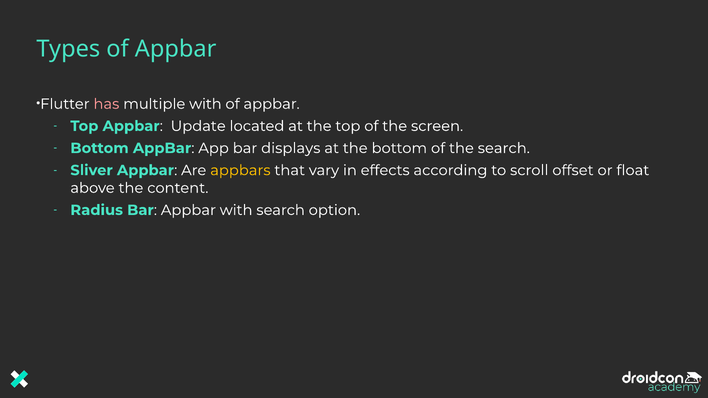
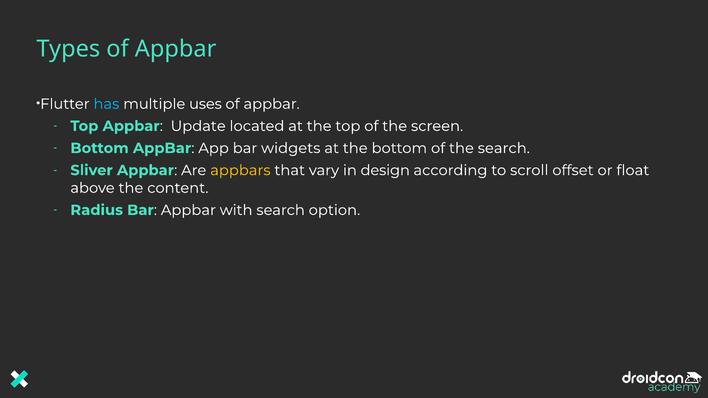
has colour: pink -> light blue (106, 104)
multiple with: with -> uses (205, 104)
displays: displays -> widgets (291, 148)
effects: effects -> design (385, 170)
